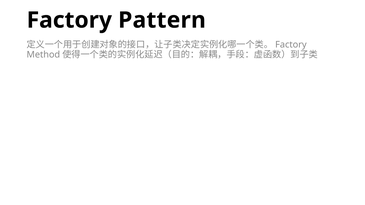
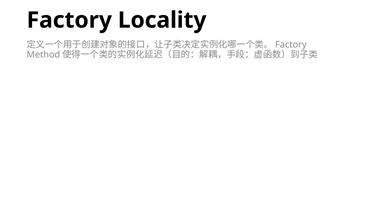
Pattern: Pattern -> Locality (162, 20)
